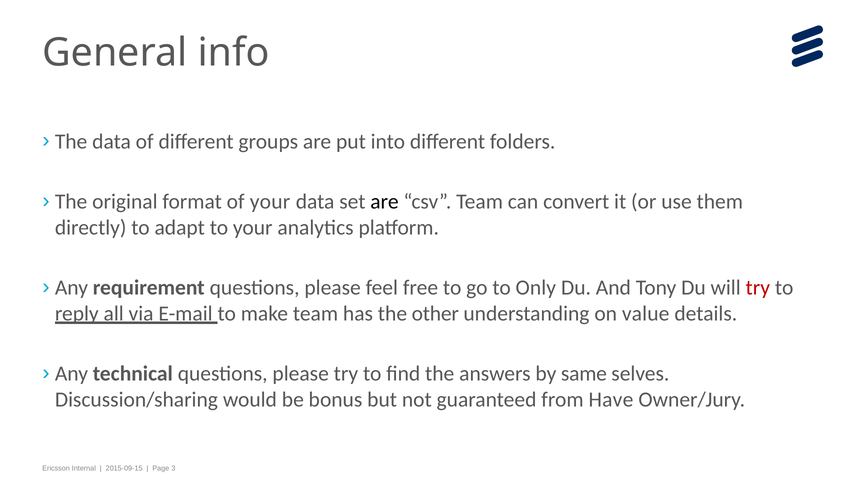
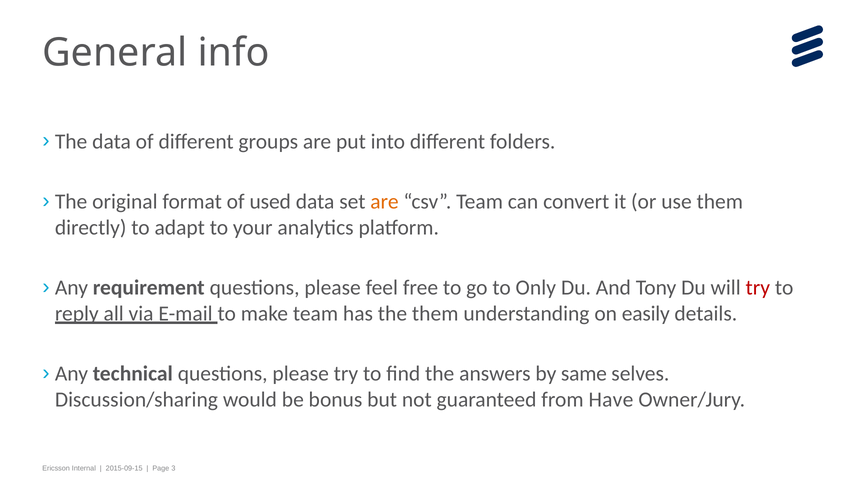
of your: your -> used (270, 202)
are colour: black -> orange (384, 202)
the other: other -> them (435, 314)
value: value -> easily (646, 314)
